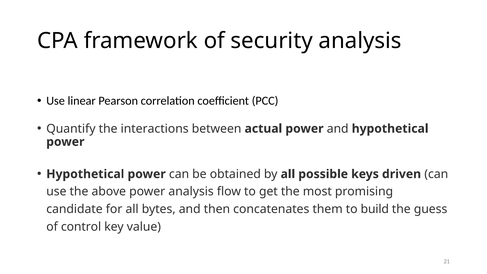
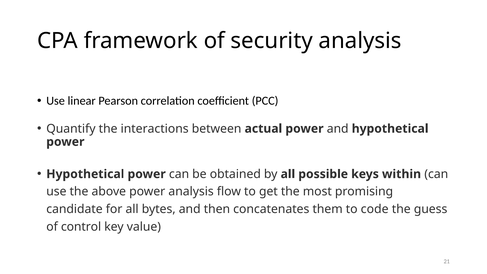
driven: driven -> within (402, 174)
build: build -> code (375, 209)
